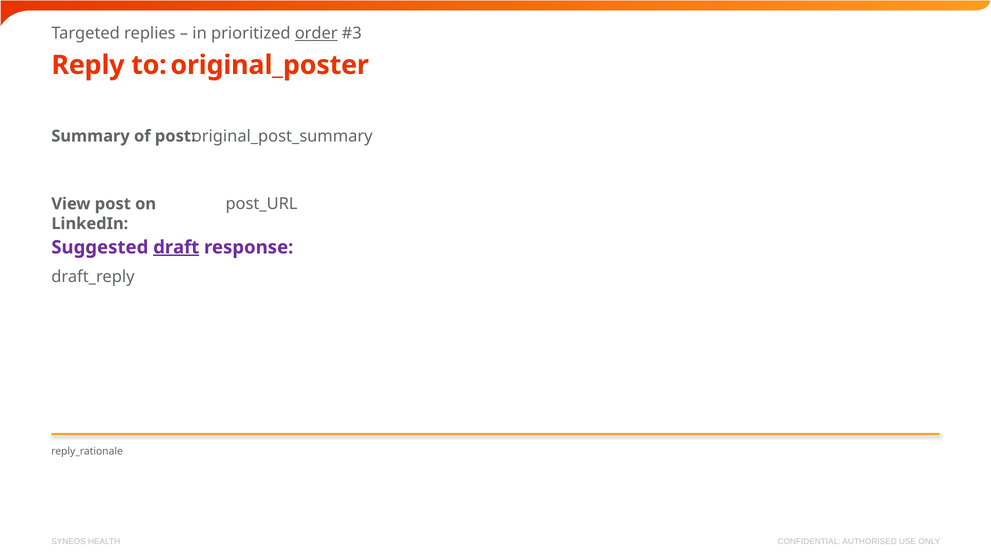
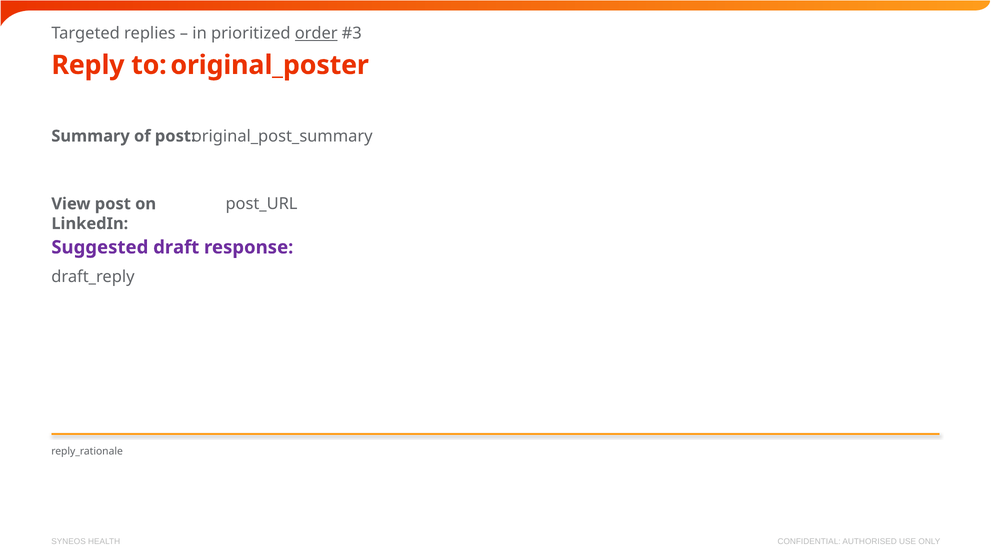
draft underline: present -> none (176, 248)
